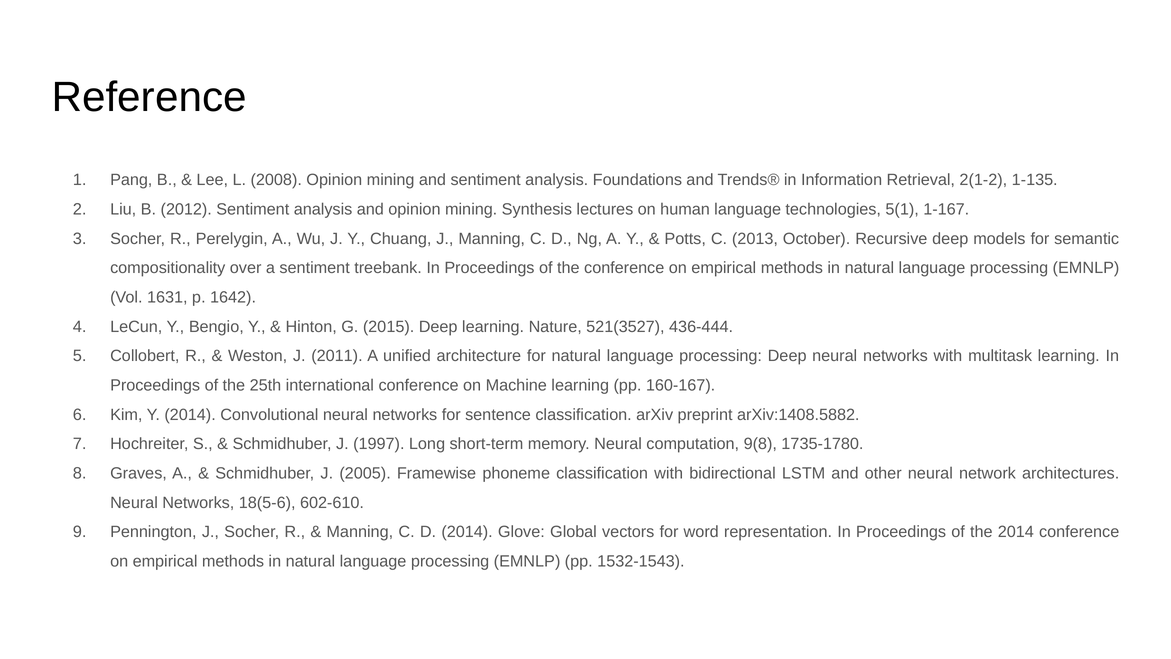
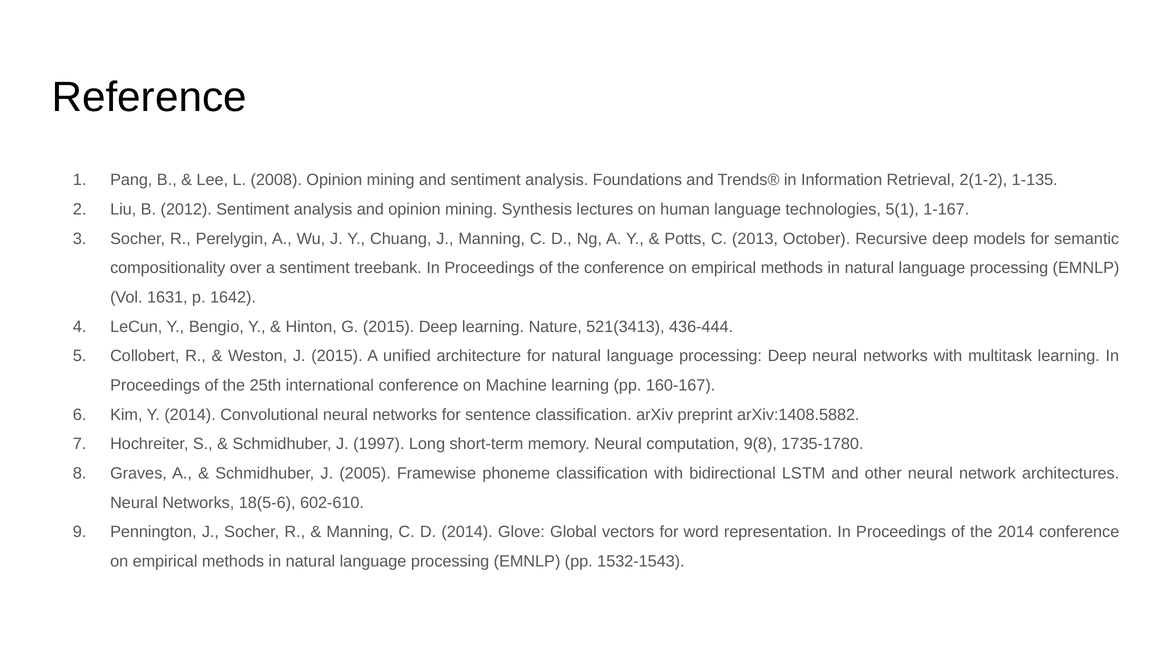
521(3527: 521(3527 -> 521(3413 (625, 327)
J 2011: 2011 -> 2015 (337, 356)
